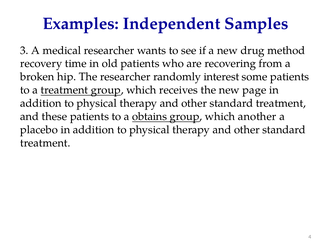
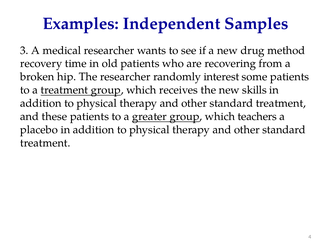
page: page -> skills (254, 90)
obtains: obtains -> greater (149, 117)
another: another -> teachers (257, 117)
